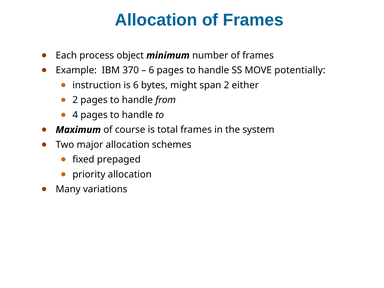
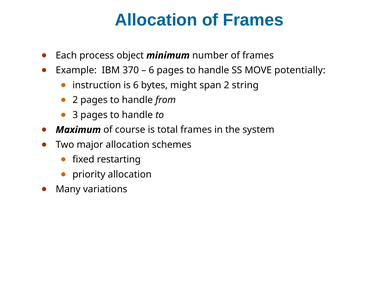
either: either -> string (245, 85)
4: 4 -> 3 (75, 115)
prepaged: prepaged -> restarting (119, 160)
